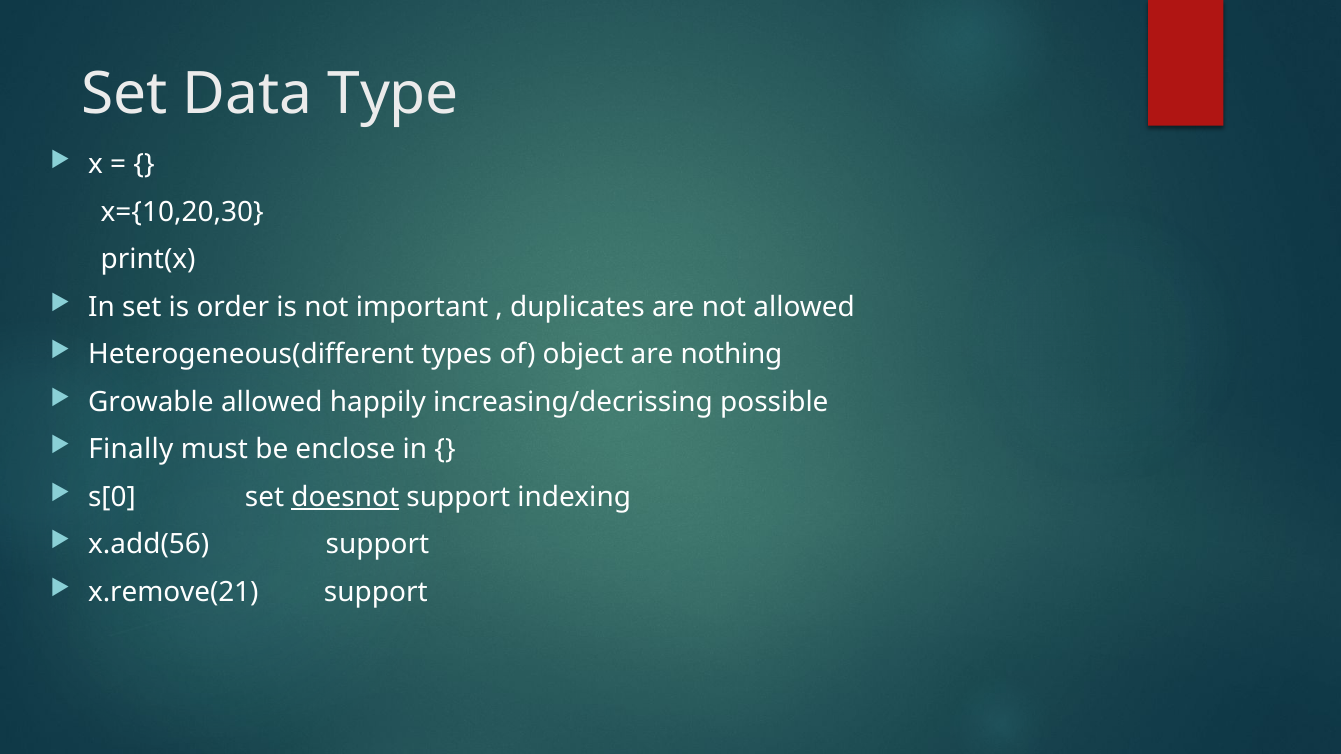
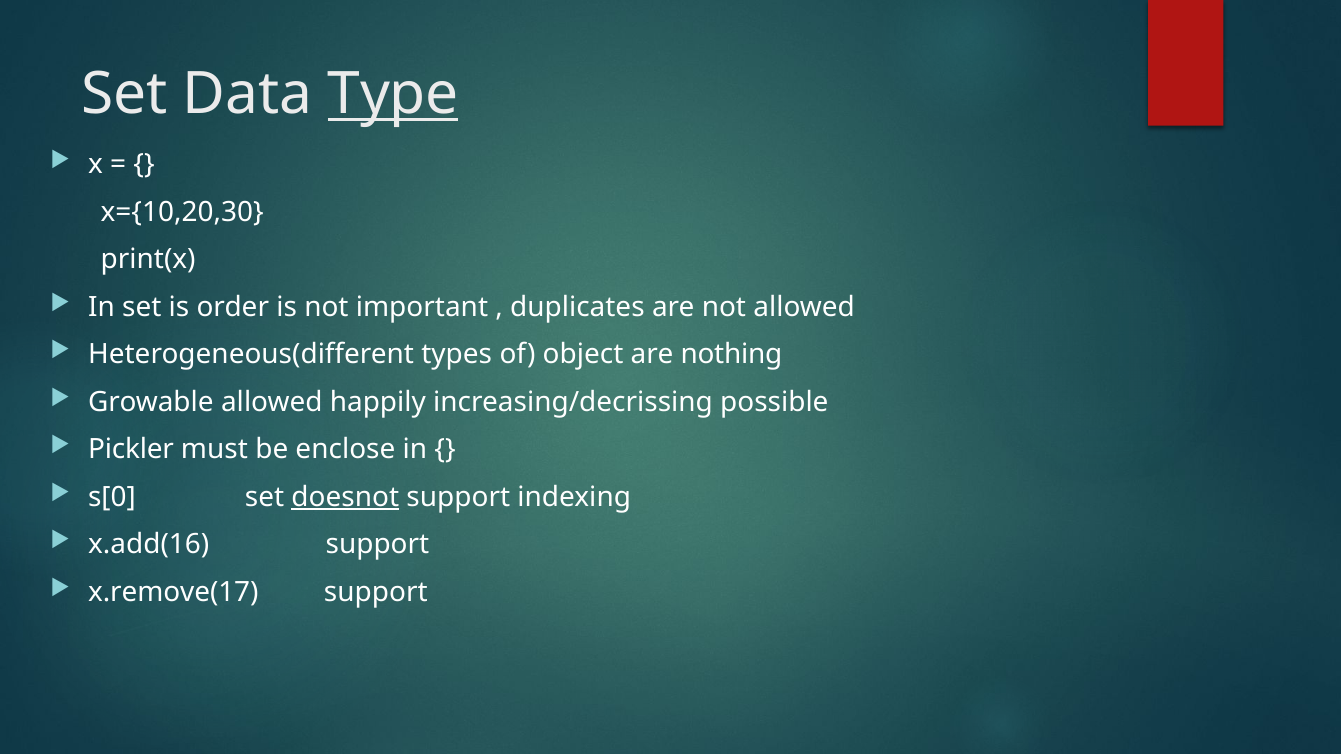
Type underline: none -> present (393, 94)
Finally: Finally -> Pickler (131, 450)
x.add(56: x.add(56 -> x.add(16 (149, 545)
x.remove(21: x.remove(21 -> x.remove(17 (173, 592)
